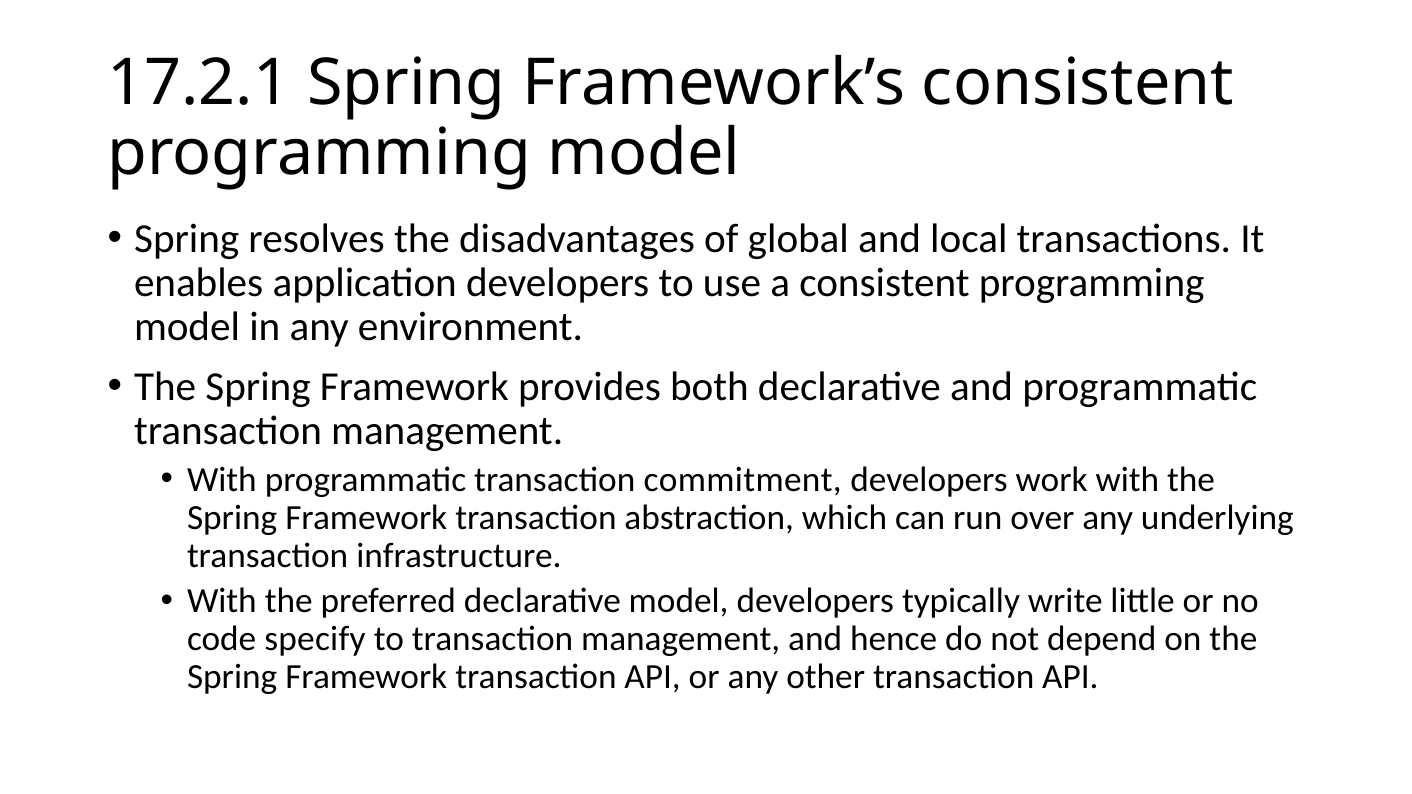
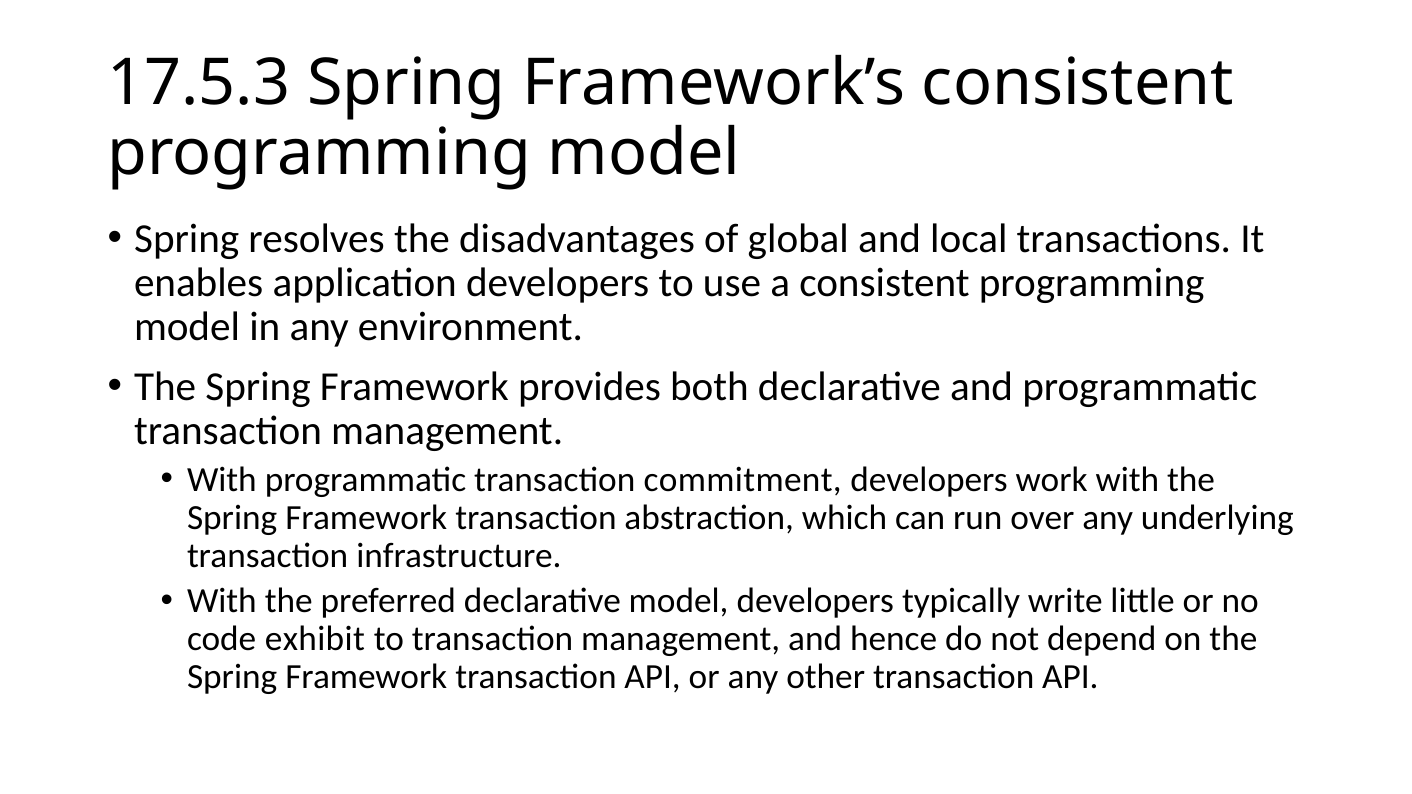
17.2.1: 17.2.1 -> 17.5.3 (199, 84)
specify: specify -> exhibit (315, 639)
